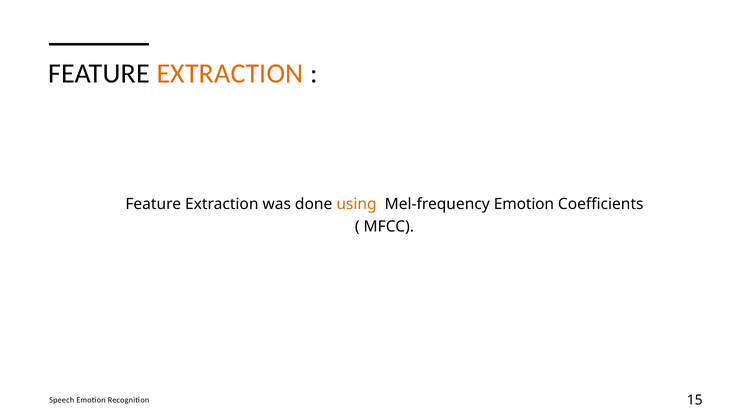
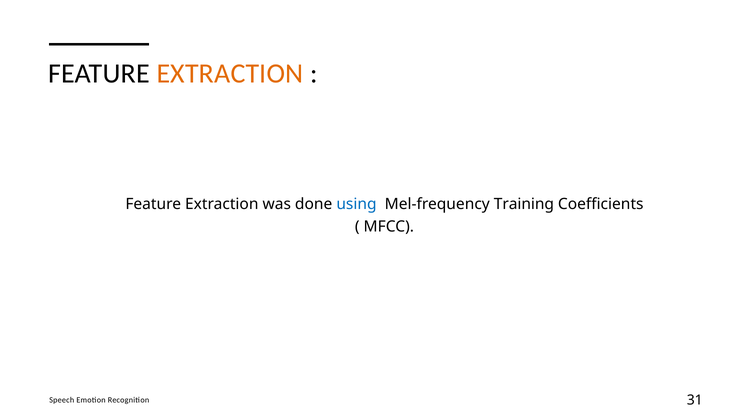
using colour: orange -> blue (356, 204)
Mel-frequency Emotion: Emotion -> Training (524, 204)
15: 15 -> 31 (695, 400)
